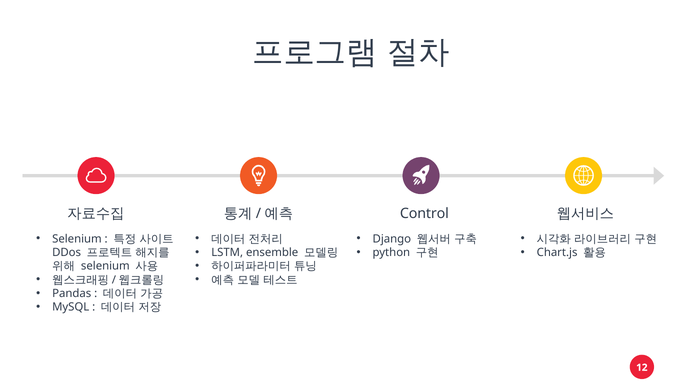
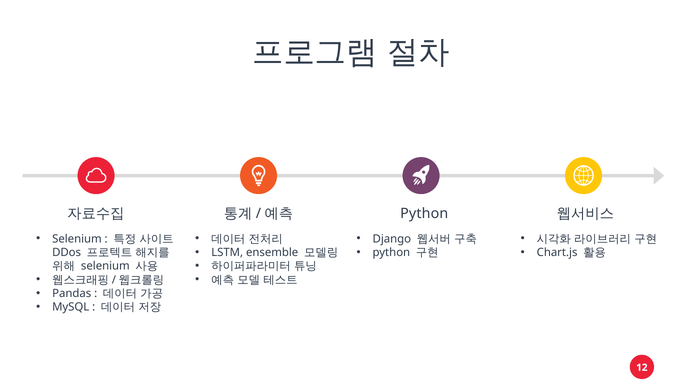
Control: Control -> Python (424, 214)
